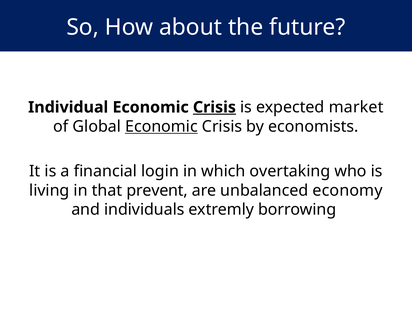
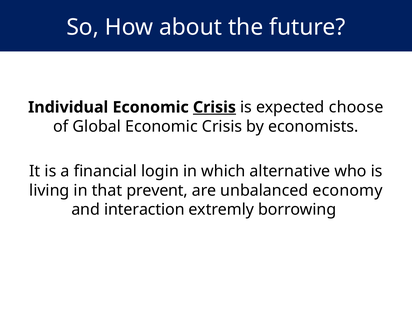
market: market -> choose (356, 107)
Economic underline: present -> none (161, 126)
overtaking: overtaking -> alternative (290, 171)
individuals: individuals -> interaction (144, 210)
